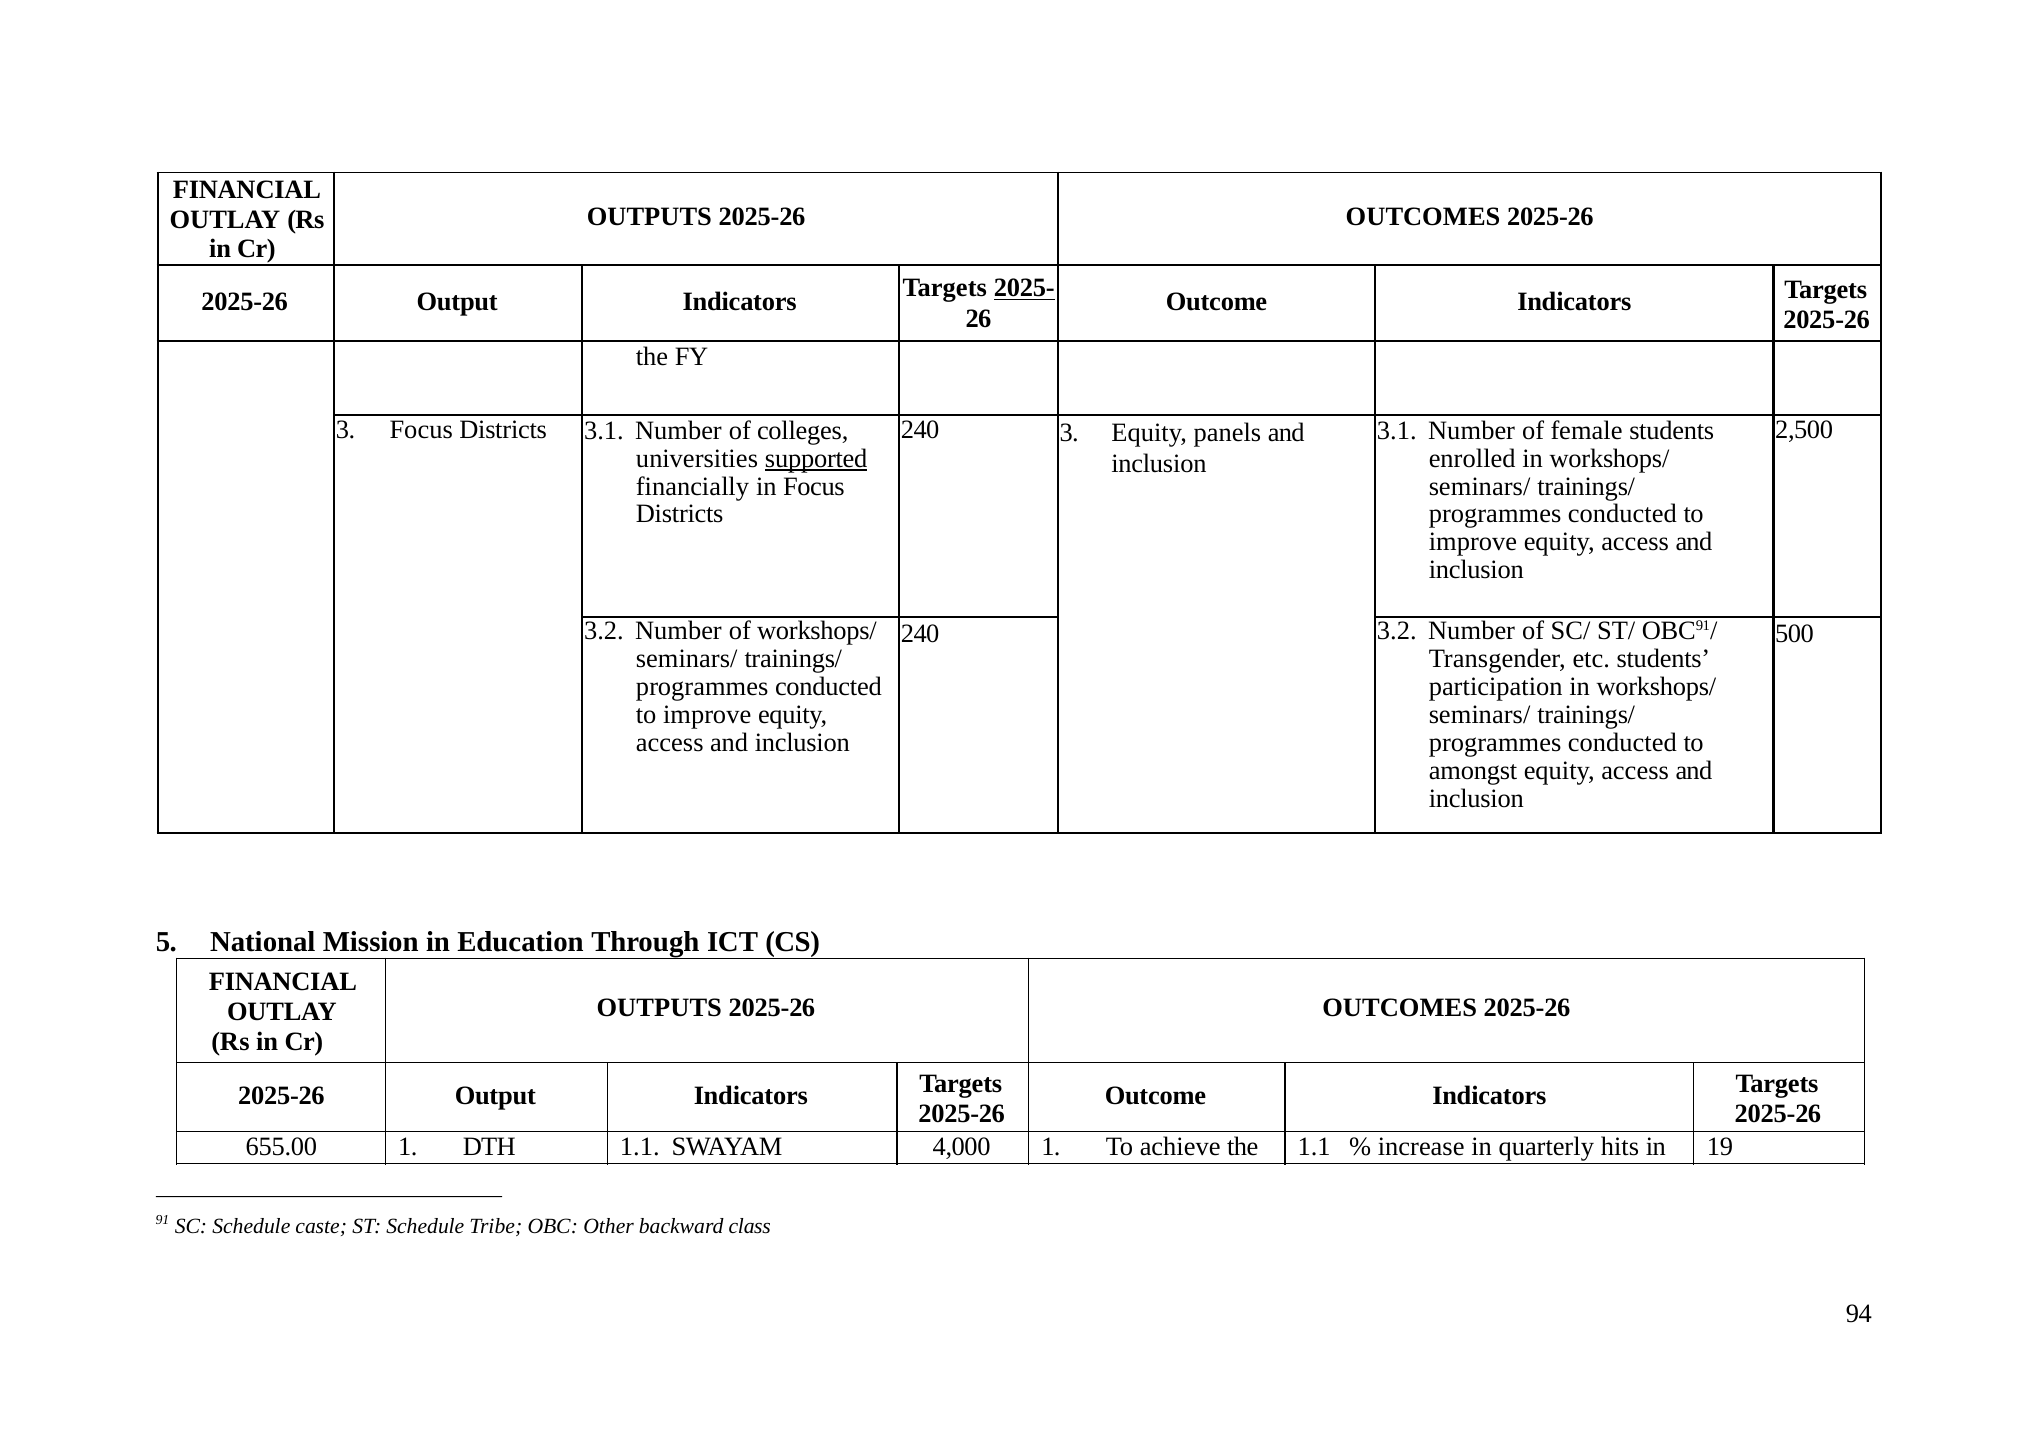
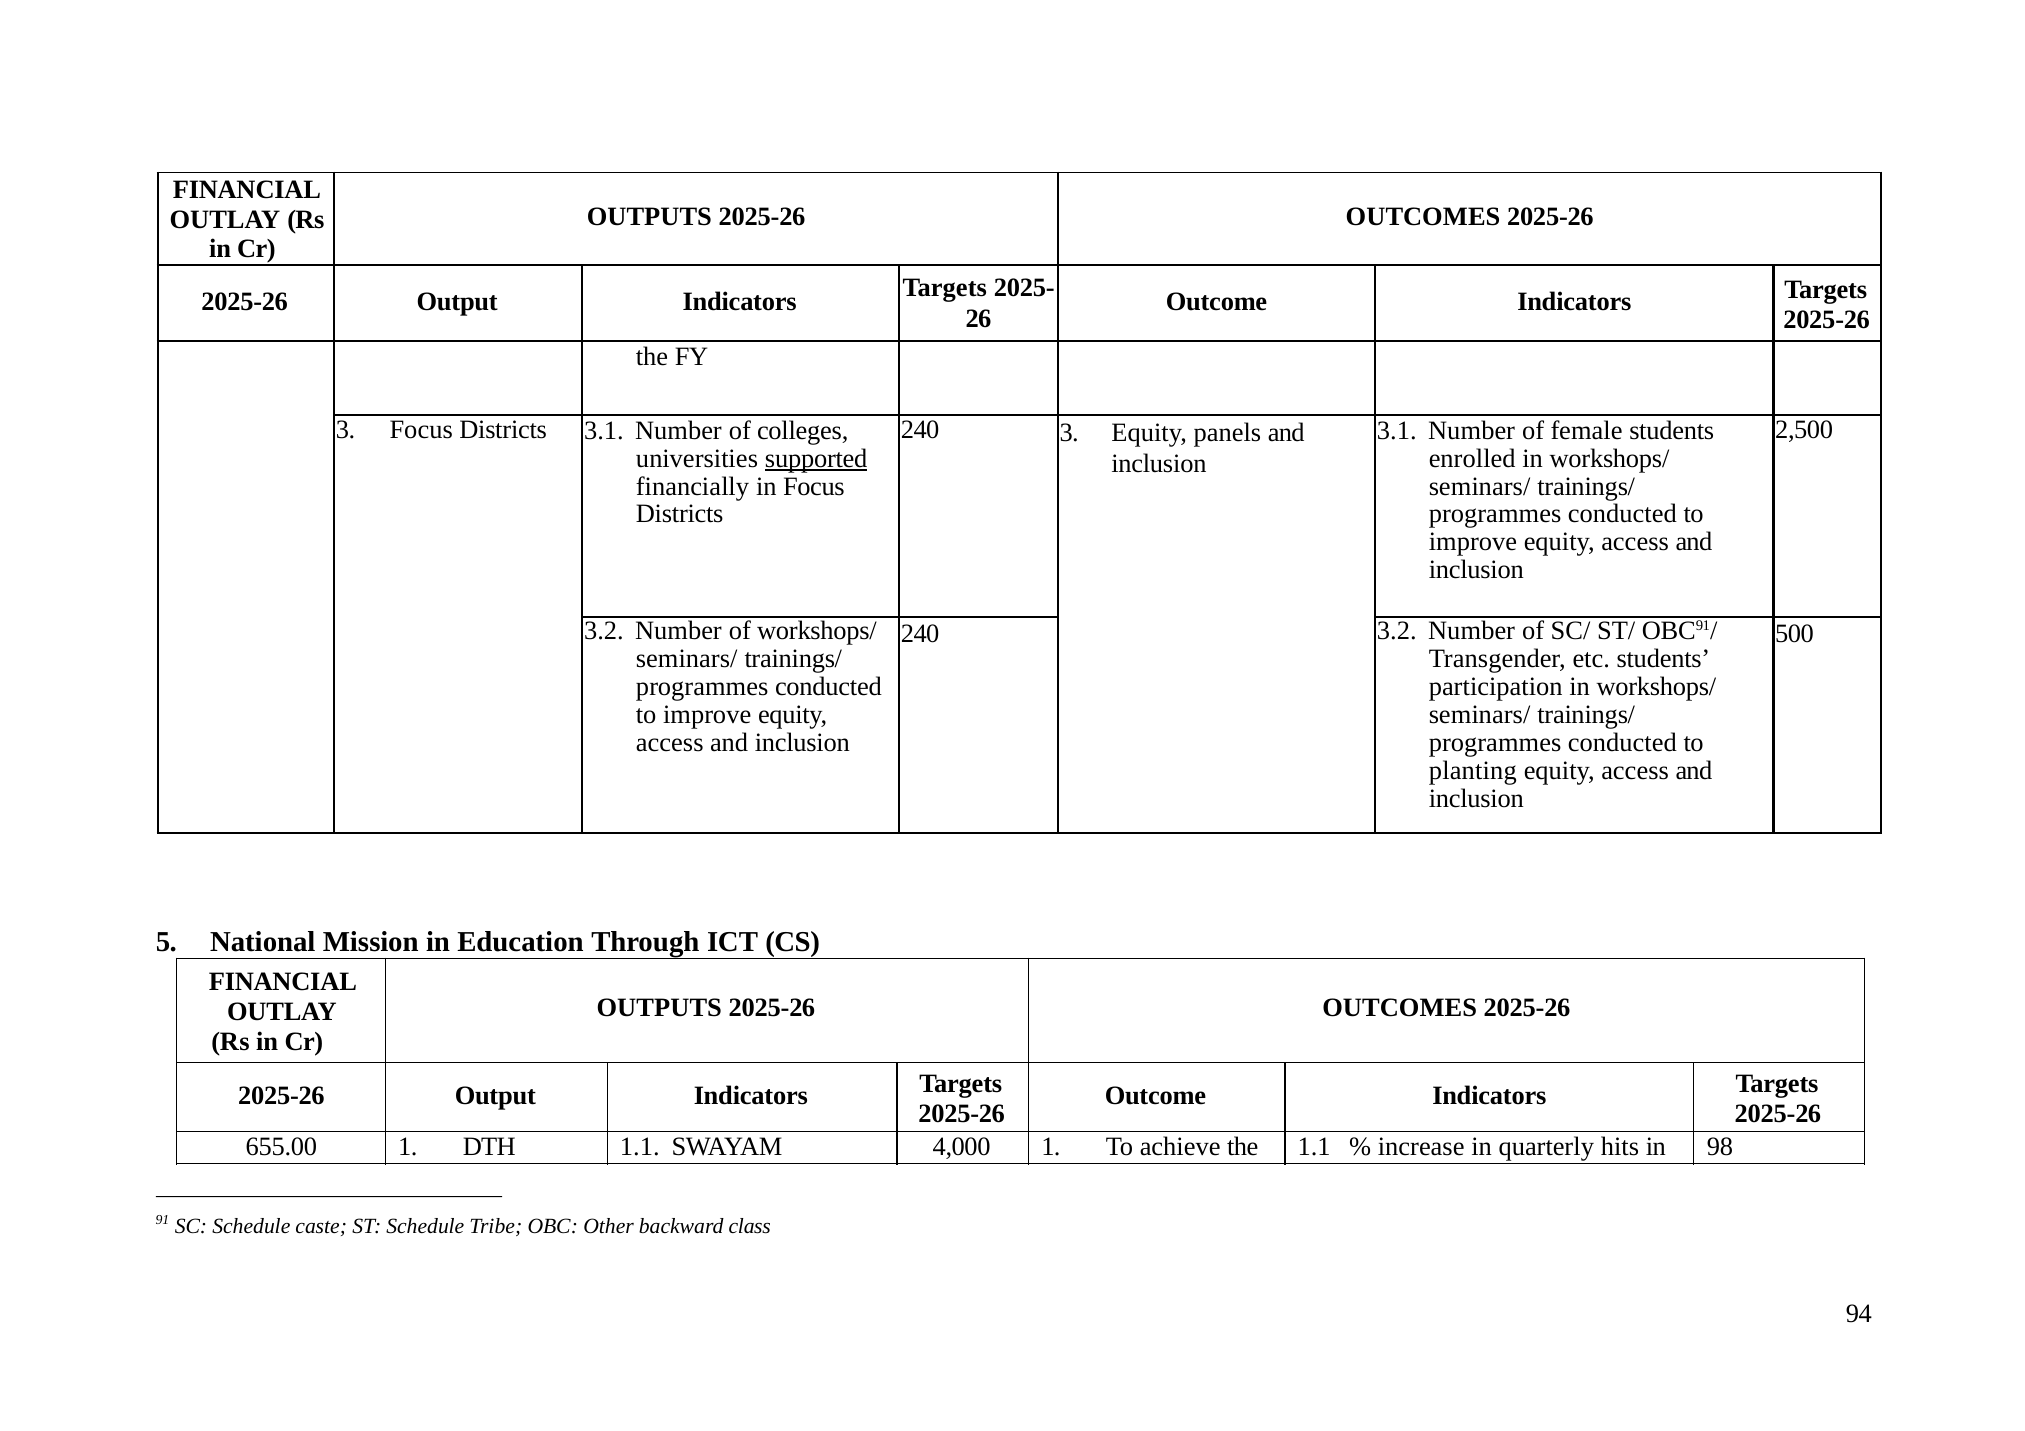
2025- underline: present -> none (1024, 288)
amongst: amongst -> planting (1473, 771)
19: 19 -> 98 (1720, 1147)
